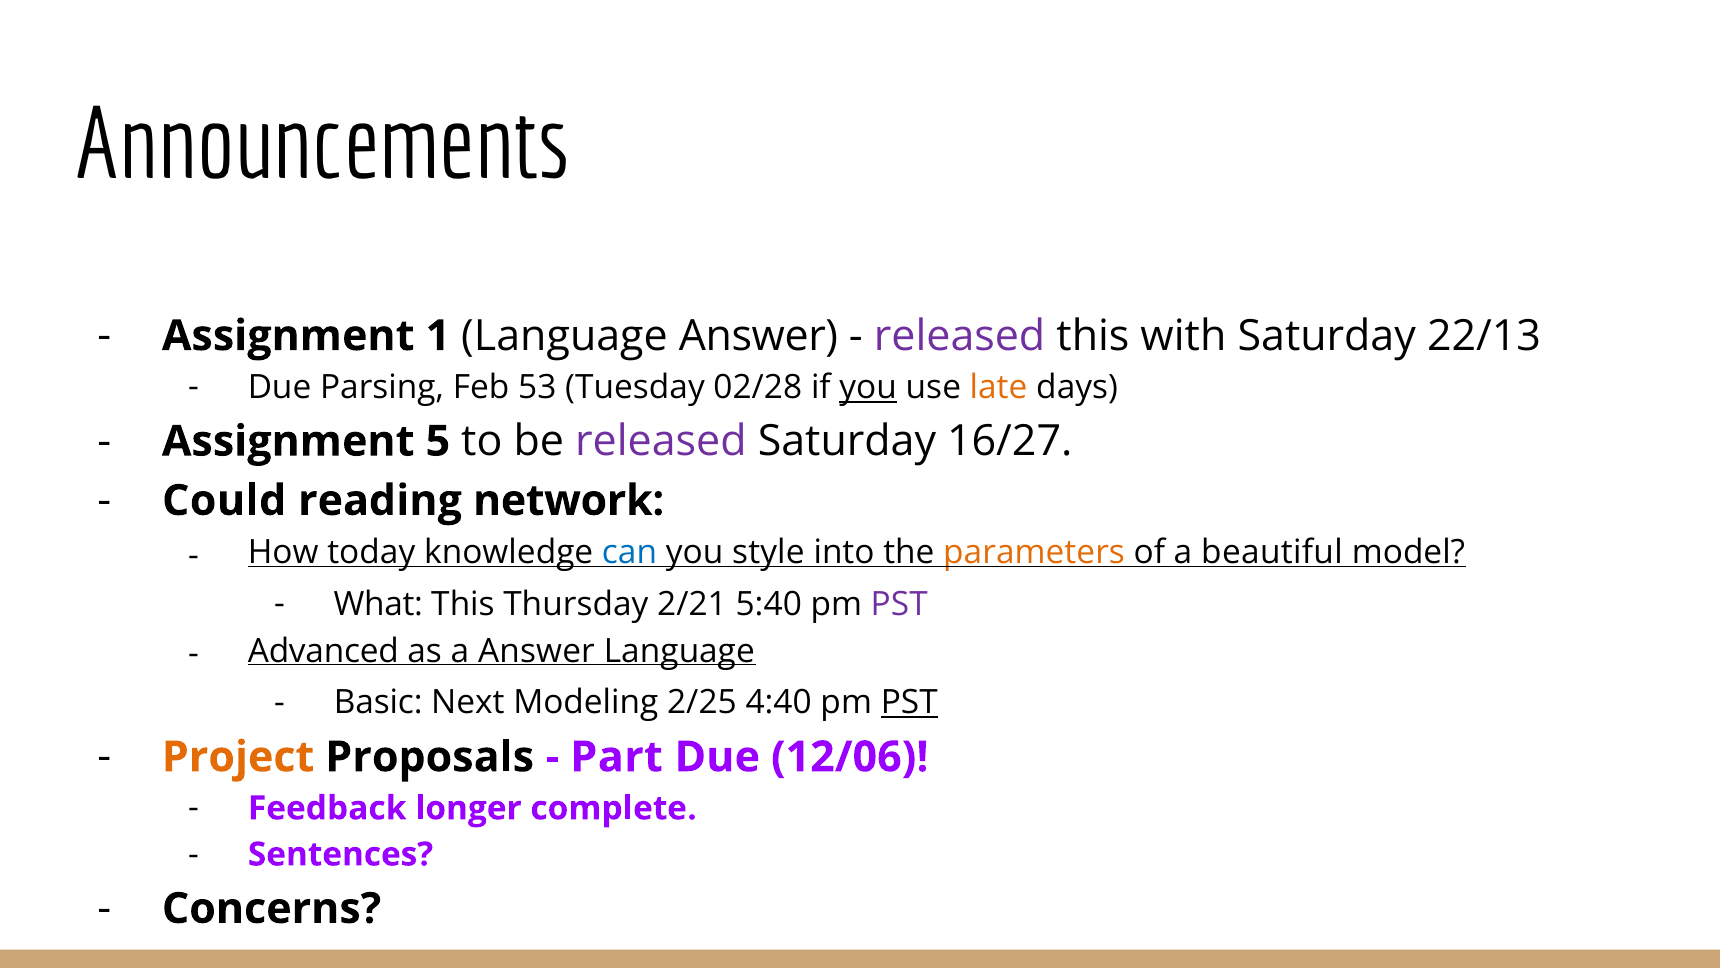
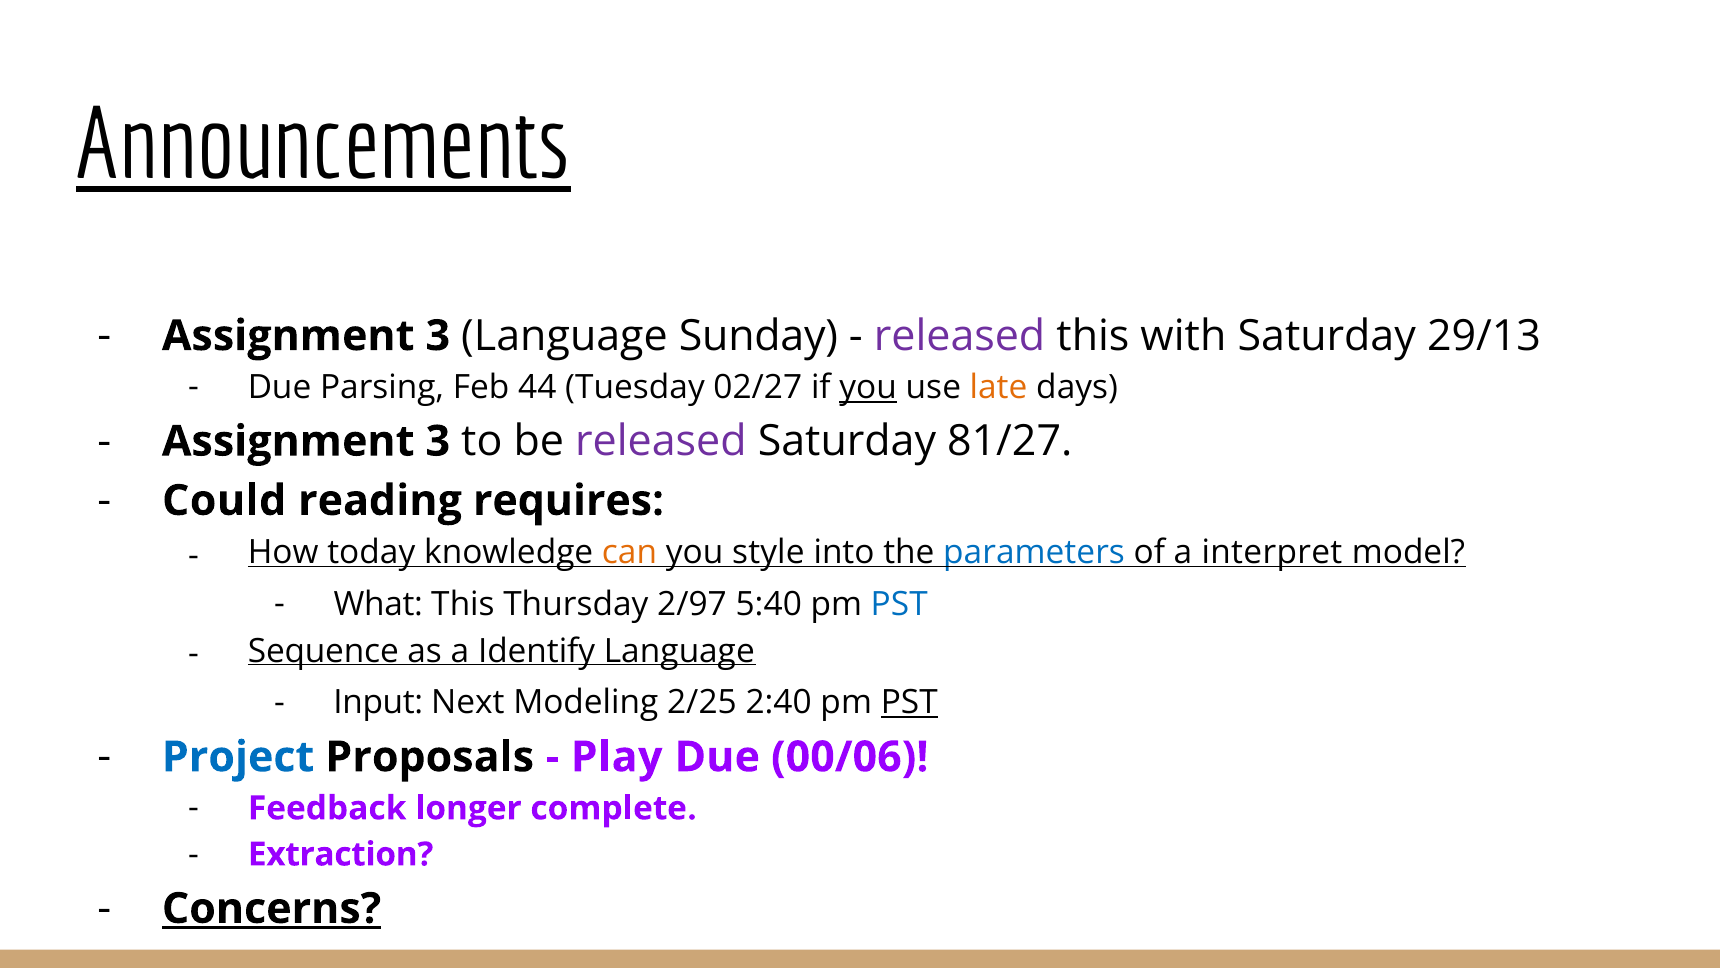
Announcements underline: none -> present (323, 145)
1: 1 -> 3 (438, 336)
Language Answer: Answer -> Sunday (758, 336)
22/13: 22/13 -> 29/13 (1484, 336)
53: 53 -> 44 (537, 387)
02/28: 02/28 -> 02/27 (758, 387)
5: 5 -> 3 (438, 441)
16/27: 16/27 -> 81/27 (1010, 441)
network: network -> requires (569, 501)
can colour: blue -> orange (629, 552)
parameters colour: orange -> blue (1034, 552)
beautiful: beautiful -> interpret (1272, 552)
2/21: 2/21 -> 2/97 (692, 604)
PST colour: purple -> blue (899, 604)
Advanced: Advanced -> Sequence (323, 651)
a Answer: Answer -> Identify (537, 651)
Basic: Basic -> Input (378, 702)
4:40: 4:40 -> 2:40 (779, 702)
Project colour: orange -> blue (238, 757)
Part: Part -> Play (617, 757)
12/06: 12/06 -> 00/06 (850, 757)
Sentences: Sentences -> Extraction (341, 854)
Concerns underline: none -> present (272, 908)
